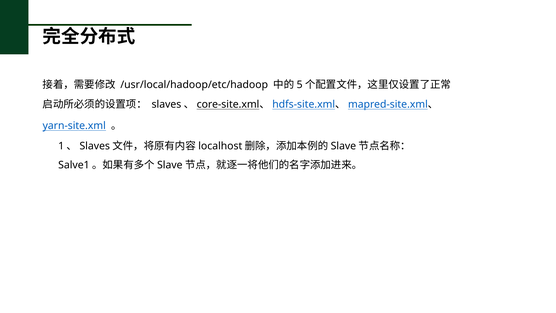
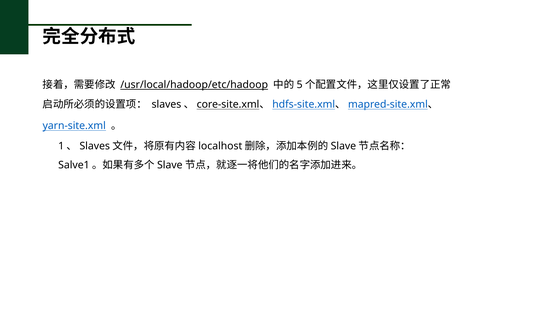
/usr/local/hadoop/etc/hadoop underline: none -> present (194, 85)
